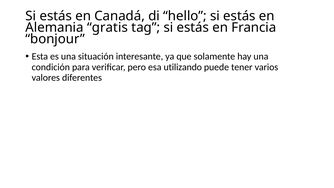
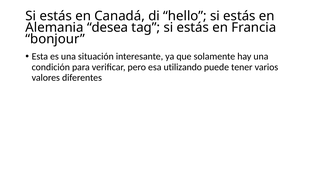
gratis: gratis -> desea (108, 27)
